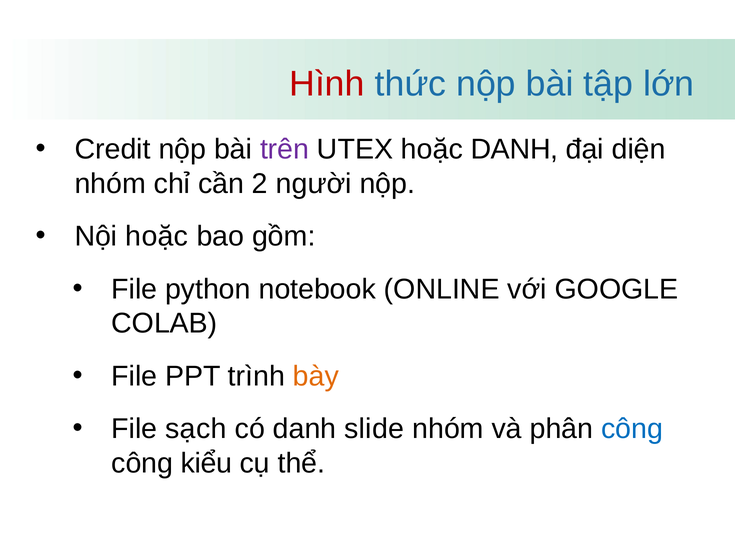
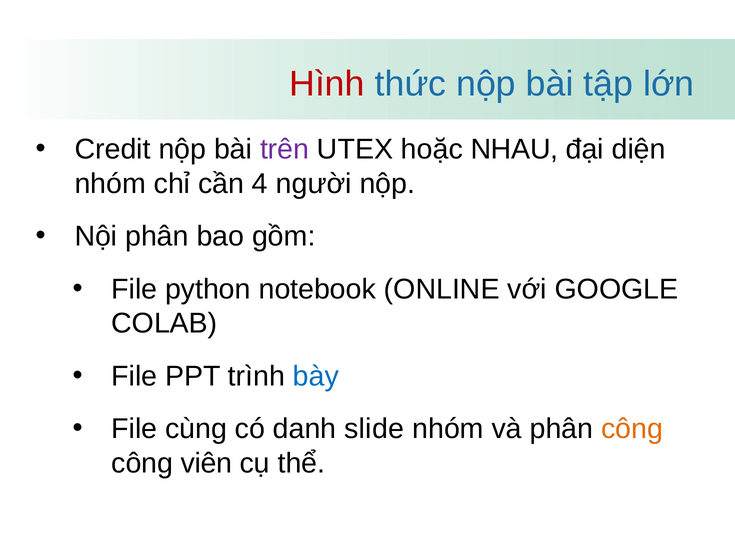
hoặc DANH: DANH -> NHAU (514, 150)
2: 2 -> 4 (260, 184)
Nội hoặc: hoặc -> phân (157, 237)
bày colour: orange -> blue (316, 376)
sạch: sạch -> cùng (196, 429)
công colour: blue -> orange (632, 429)
kiểu: kiểu -> viên (206, 463)
